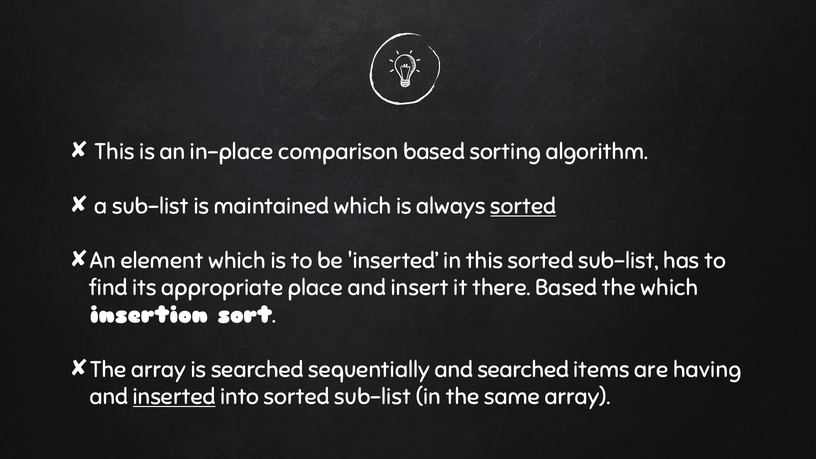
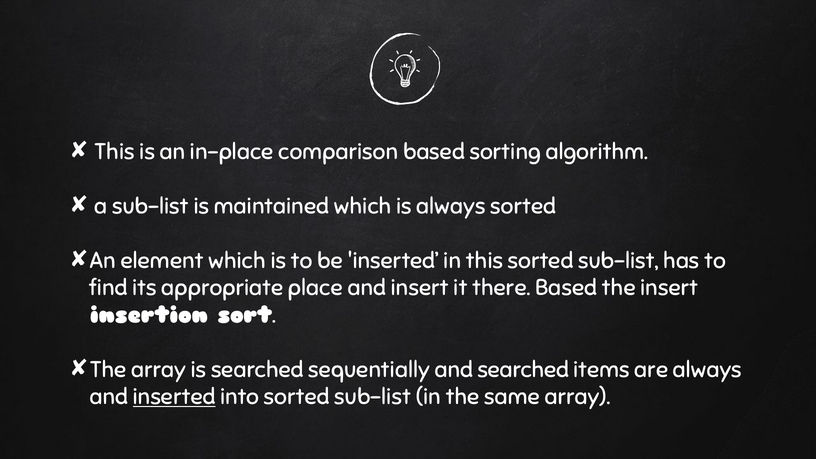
sorted underline: present -> none (523, 206)
the which: which -> insert (669, 288)
are having: having -> always (707, 370)
